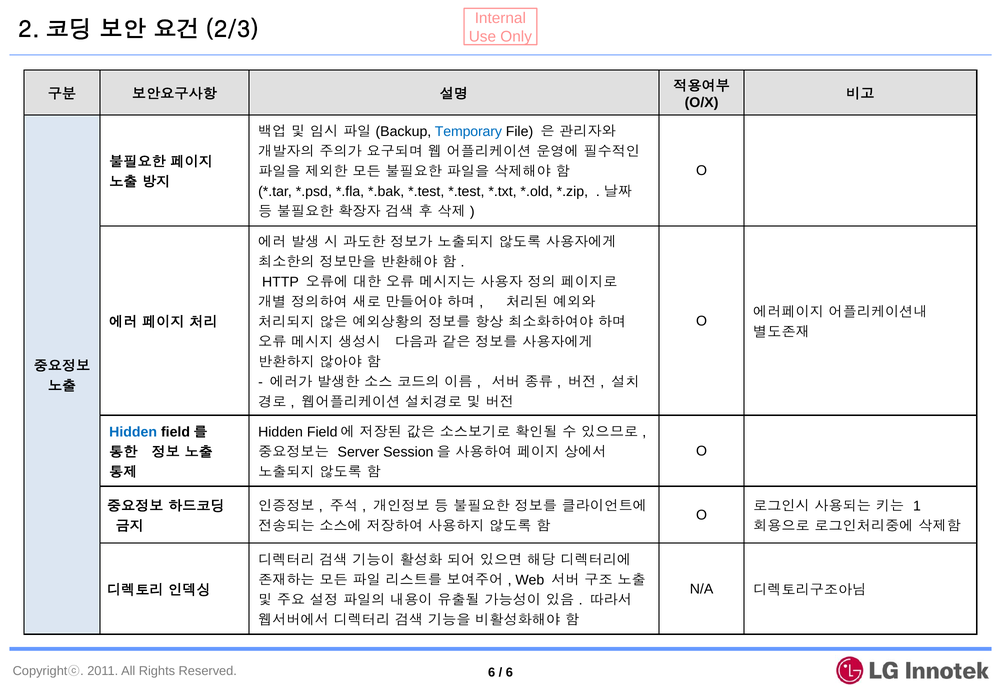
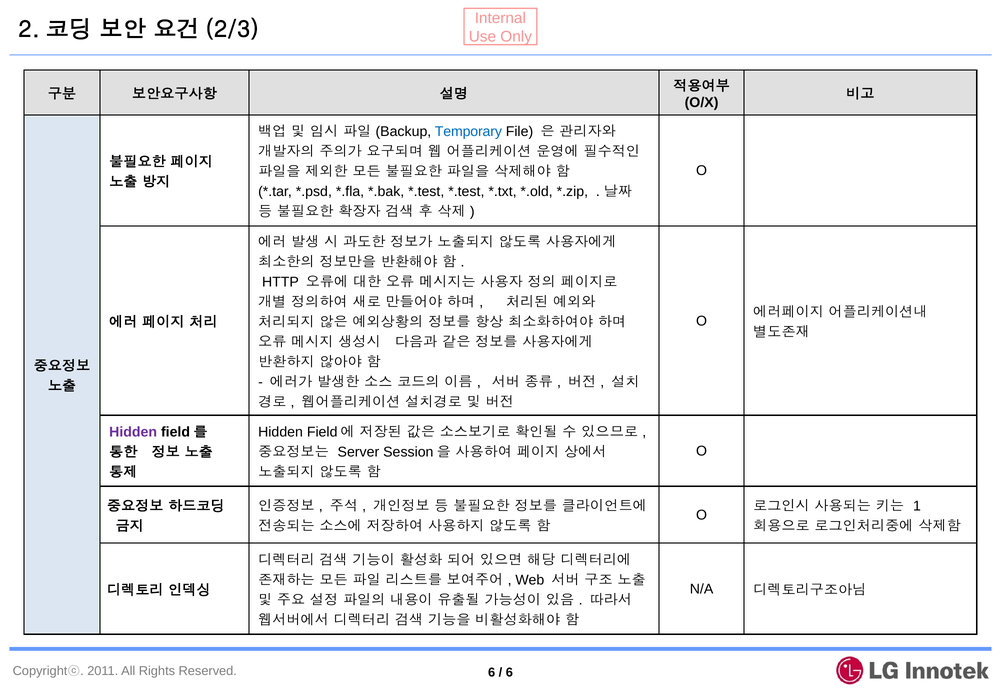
Hidden colour: blue -> purple (133, 432)
